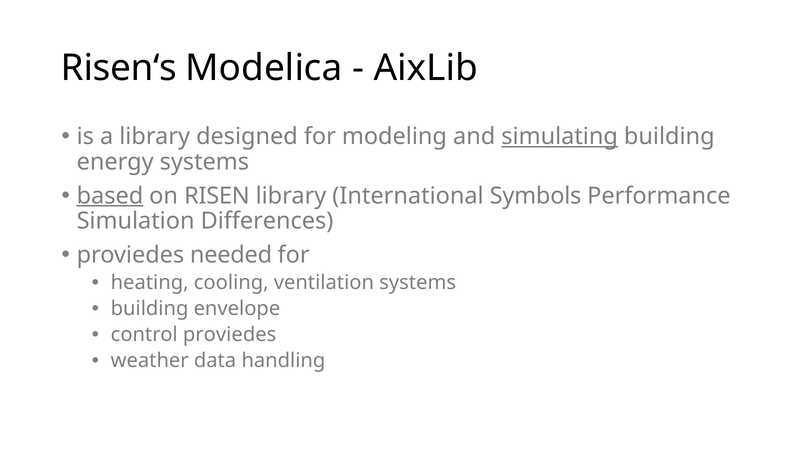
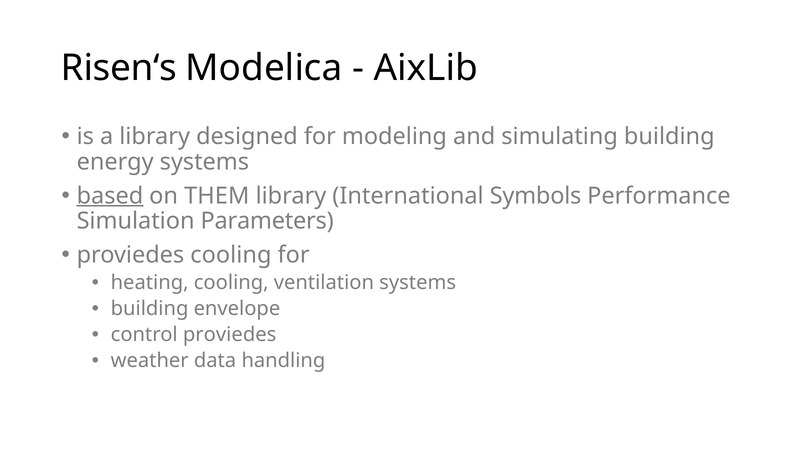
simulating underline: present -> none (560, 136)
RISEN: RISEN -> THEM (217, 196)
Differences: Differences -> Parameters (267, 221)
proviedes needed: needed -> cooling (231, 255)
